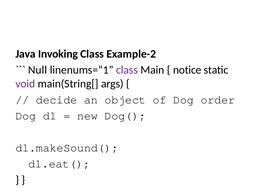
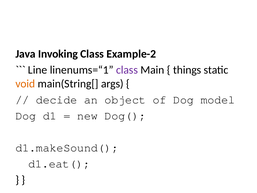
Null: Null -> Line (38, 70)
notice: notice -> things (187, 70)
void colour: purple -> orange (25, 84)
order: order -> model (218, 100)
